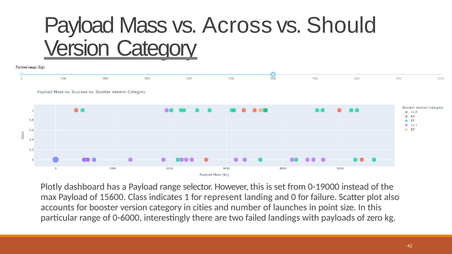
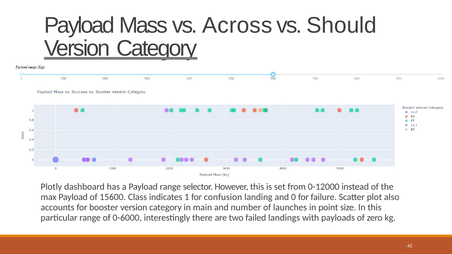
0-19000: 0-19000 -> 0-12000 (324, 187)
represent: represent -> confusion (223, 197)
cities: cities -> main (202, 208)
